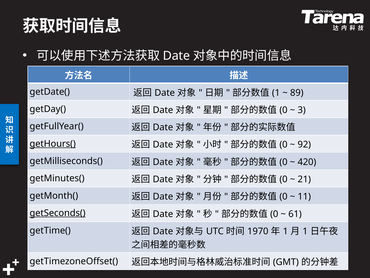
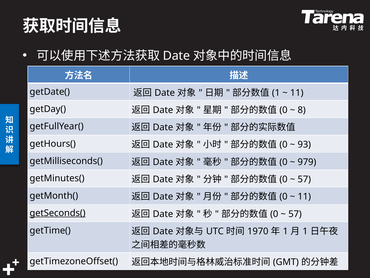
89: 89 -> 11 (297, 93)
3: 3 -> 8 (302, 110)
getHours( underline: present -> none (53, 144)
92: 92 -> 93 (304, 144)
420: 420 -> 979 (307, 162)
21: 21 -> 57 (304, 179)
61: 61 -> 57 (295, 214)
